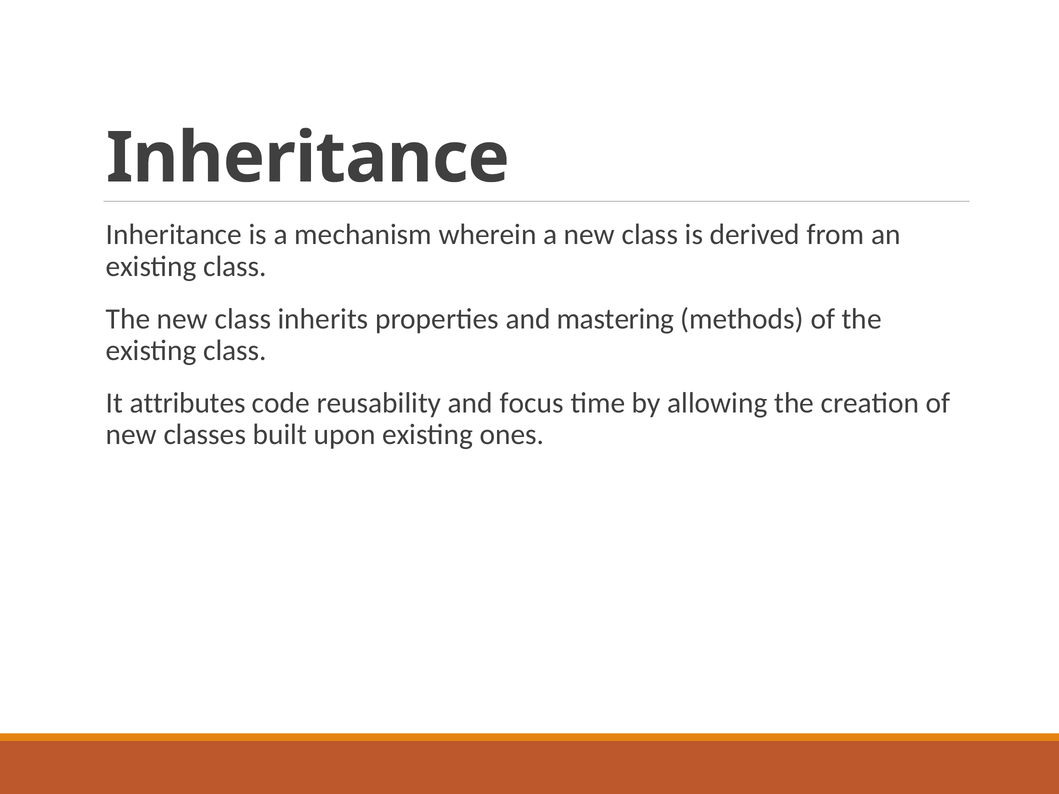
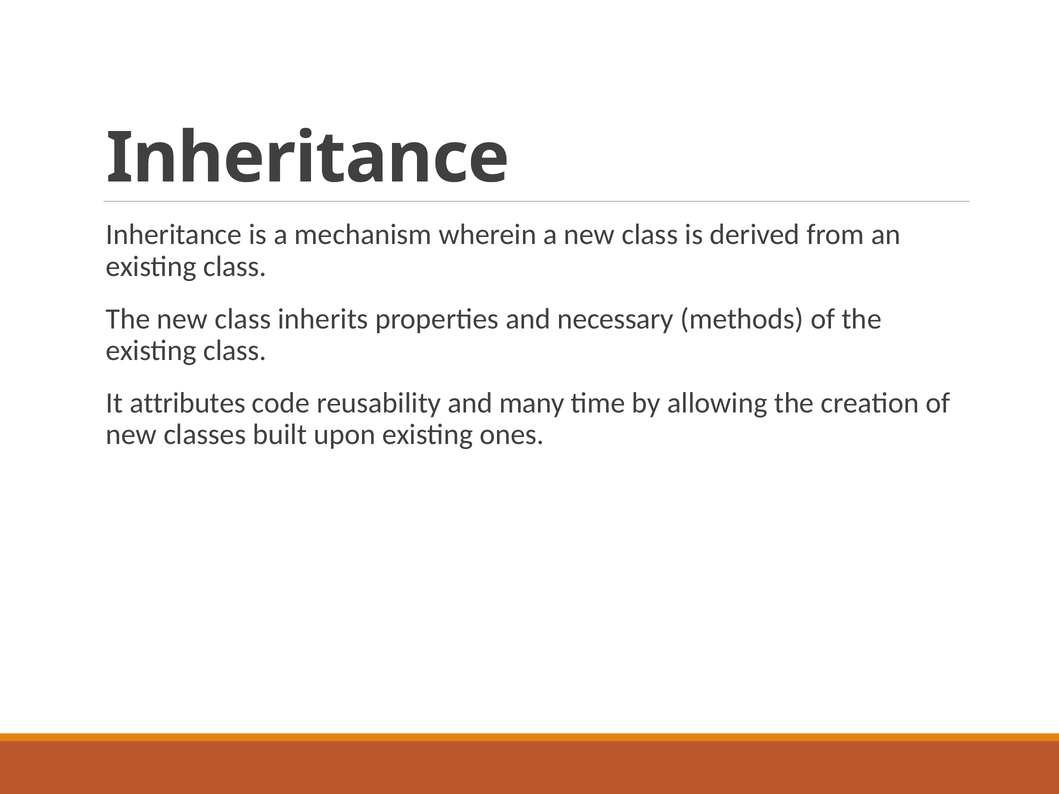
mastering: mastering -> necessary (615, 319)
focus: focus -> many (532, 403)
